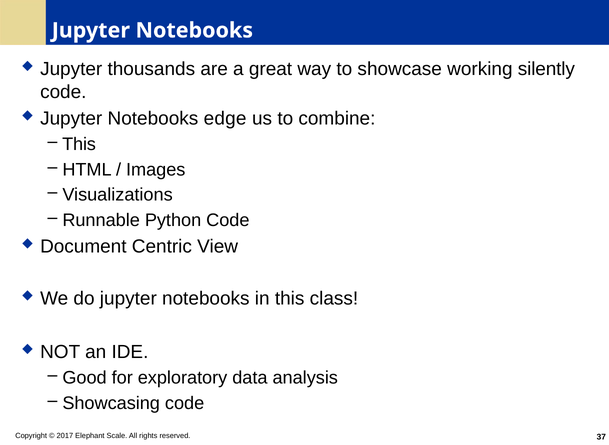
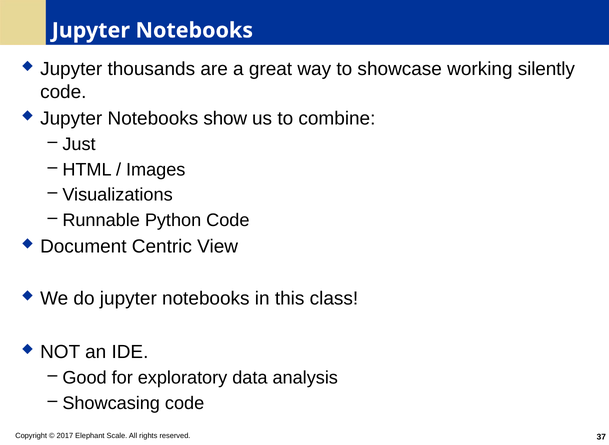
edge: edge -> show (225, 119)
This: This -> Just (79, 144)
